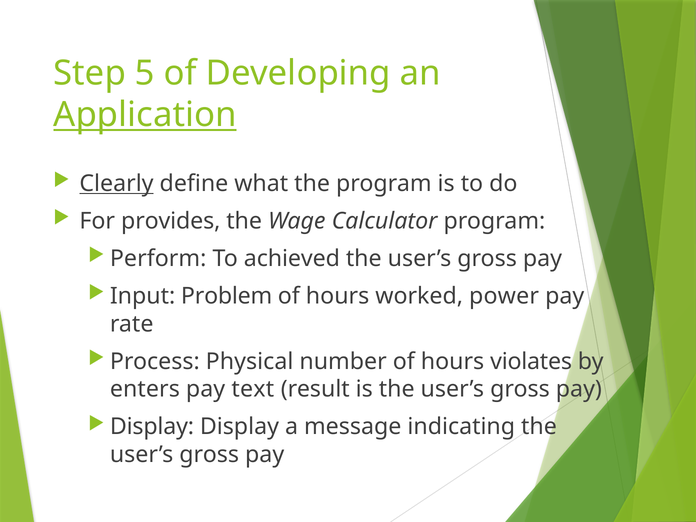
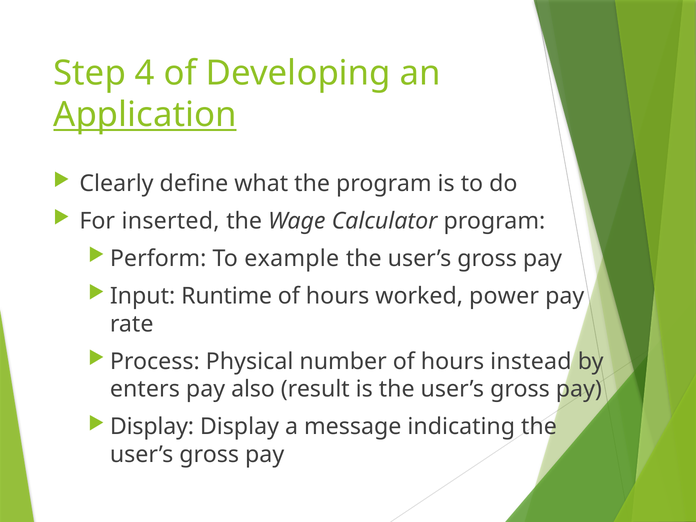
5: 5 -> 4 (145, 73)
Clearly underline: present -> none (117, 183)
provides: provides -> inserted (171, 221)
achieved: achieved -> example (292, 259)
Problem: Problem -> Runtime (227, 296)
violates: violates -> instead (531, 361)
text: text -> also (253, 389)
